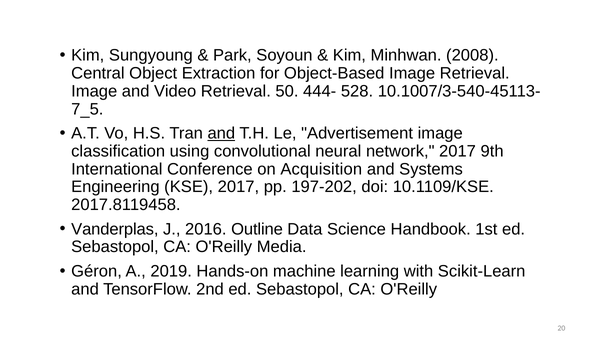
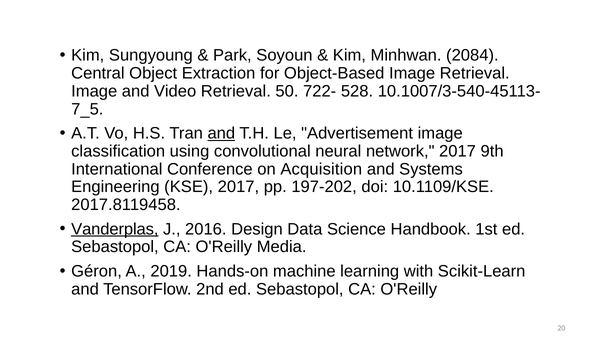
2008: 2008 -> 2084 (472, 55)
444-: 444- -> 722- (320, 91)
Vanderplas underline: none -> present (115, 229)
Outline: Outline -> Design (257, 229)
